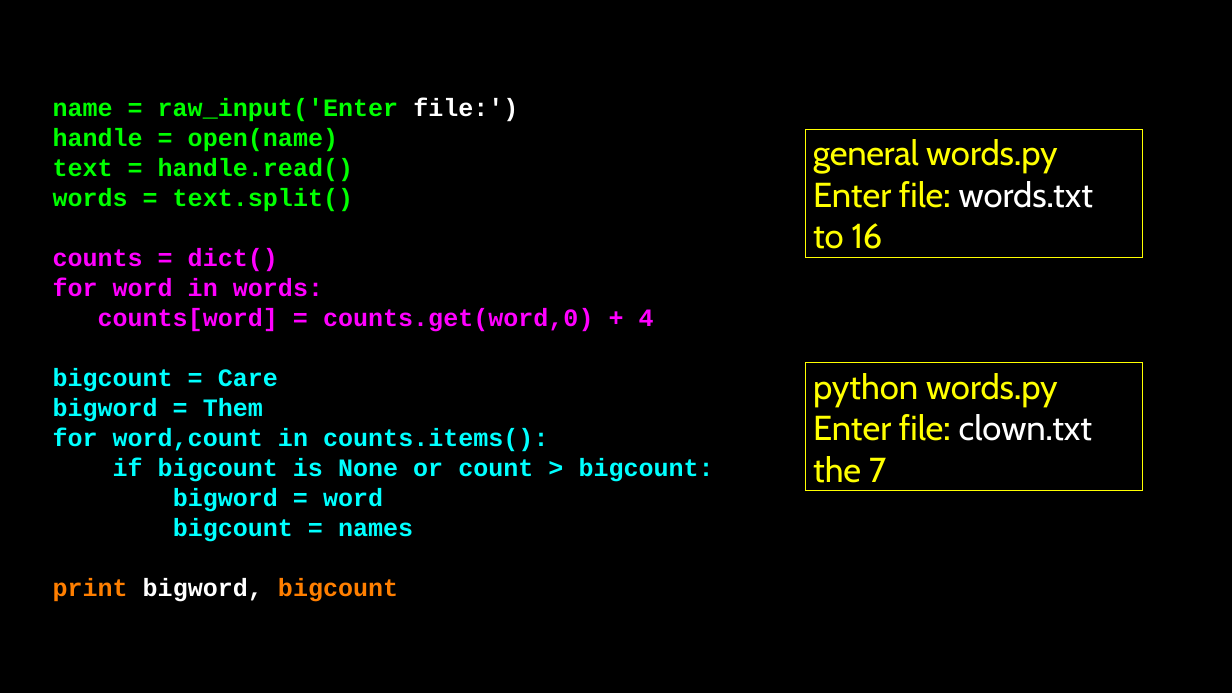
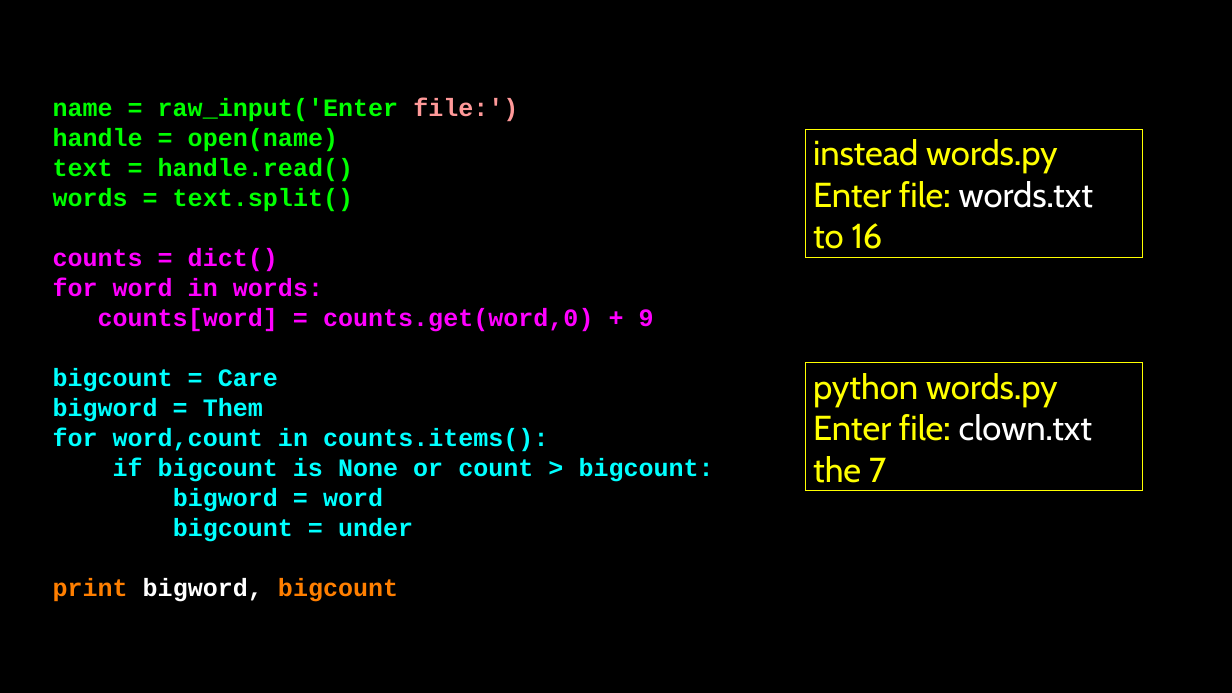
file colour: white -> pink (466, 108)
general: general -> instead (866, 154)
4: 4 -> 9 (646, 318)
names: names -> under (376, 528)
